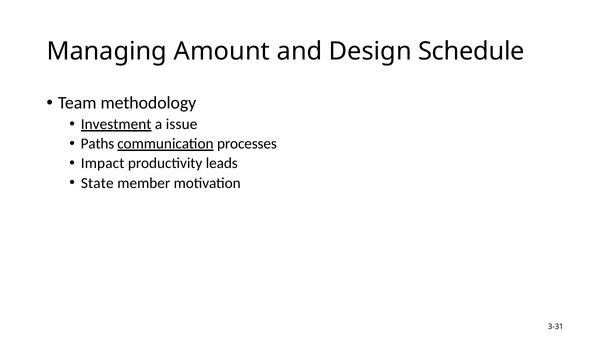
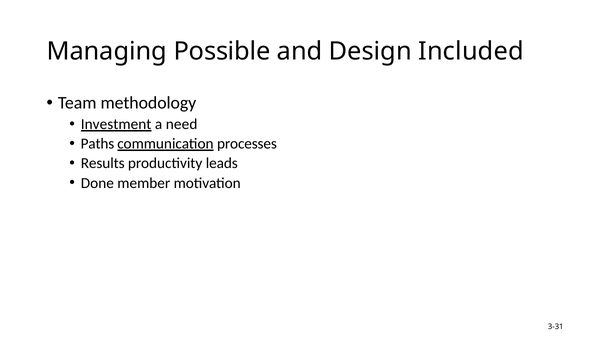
Amount: Amount -> Possible (222, 51)
Schedule: Schedule -> Included (471, 51)
issue: issue -> need (182, 124)
Impact: Impact -> Results (103, 163)
State: State -> Done (97, 183)
